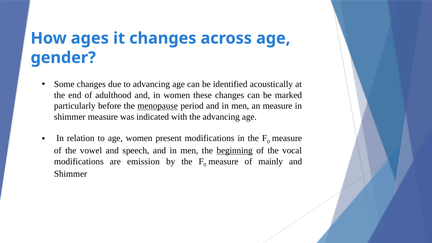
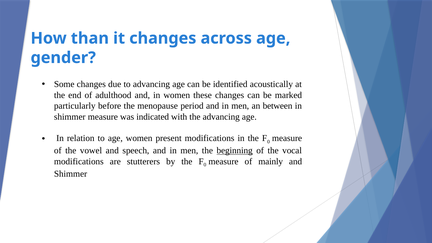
ages: ages -> than (90, 38)
menopause underline: present -> none (158, 106)
an measure: measure -> between (278, 106)
emission: emission -> stutterers (143, 161)
